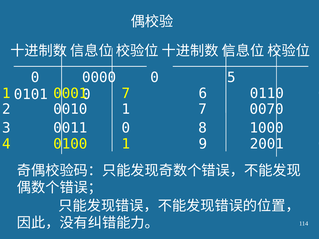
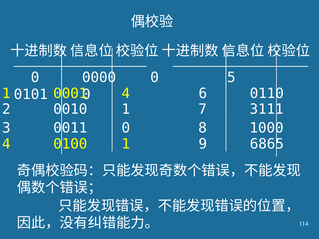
7: 7 -> 4 (126, 93)
0070: 0070 -> 3111 (267, 109)
2001: 2001 -> 6865 (267, 144)
